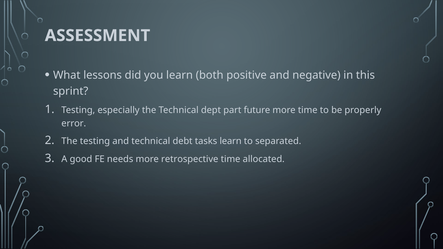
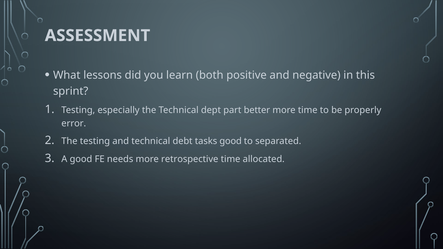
future: future -> better (257, 110)
tasks learn: learn -> good (231, 141)
